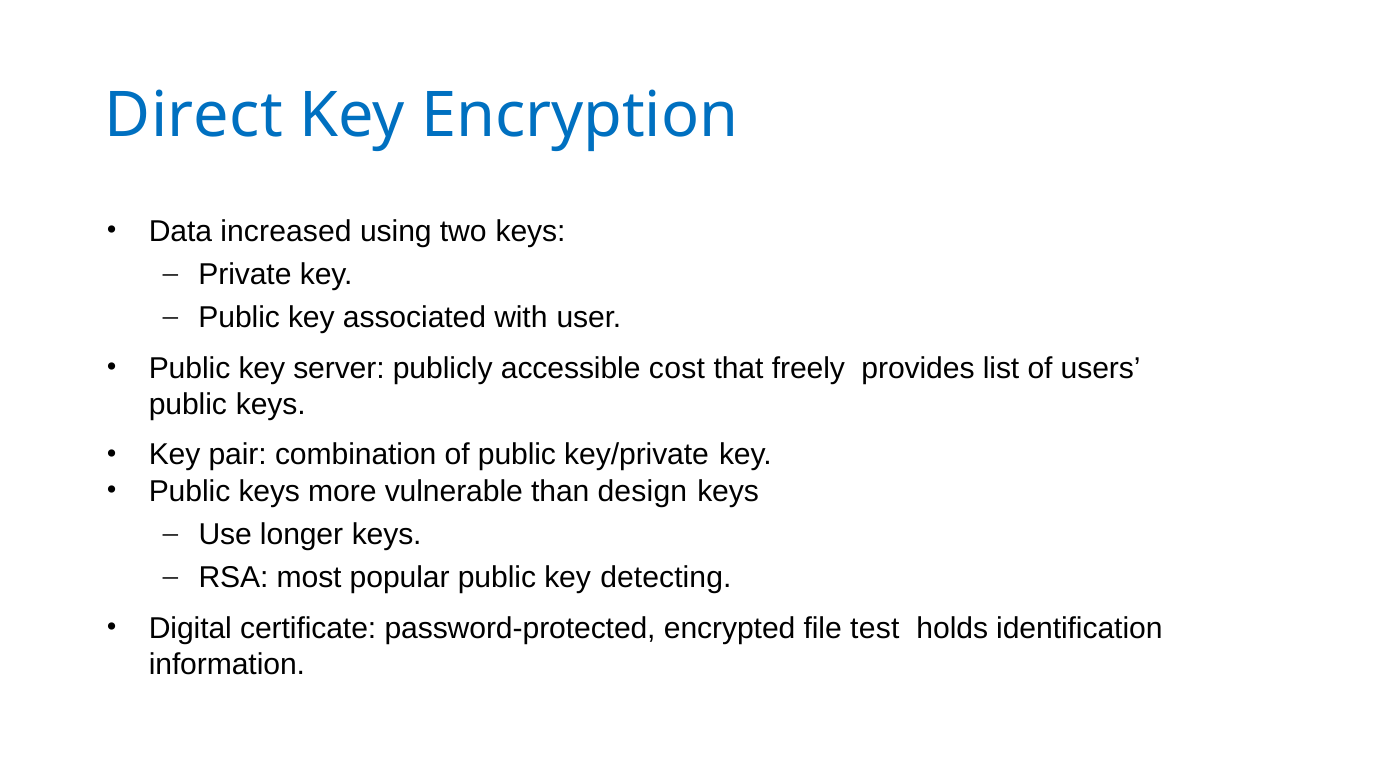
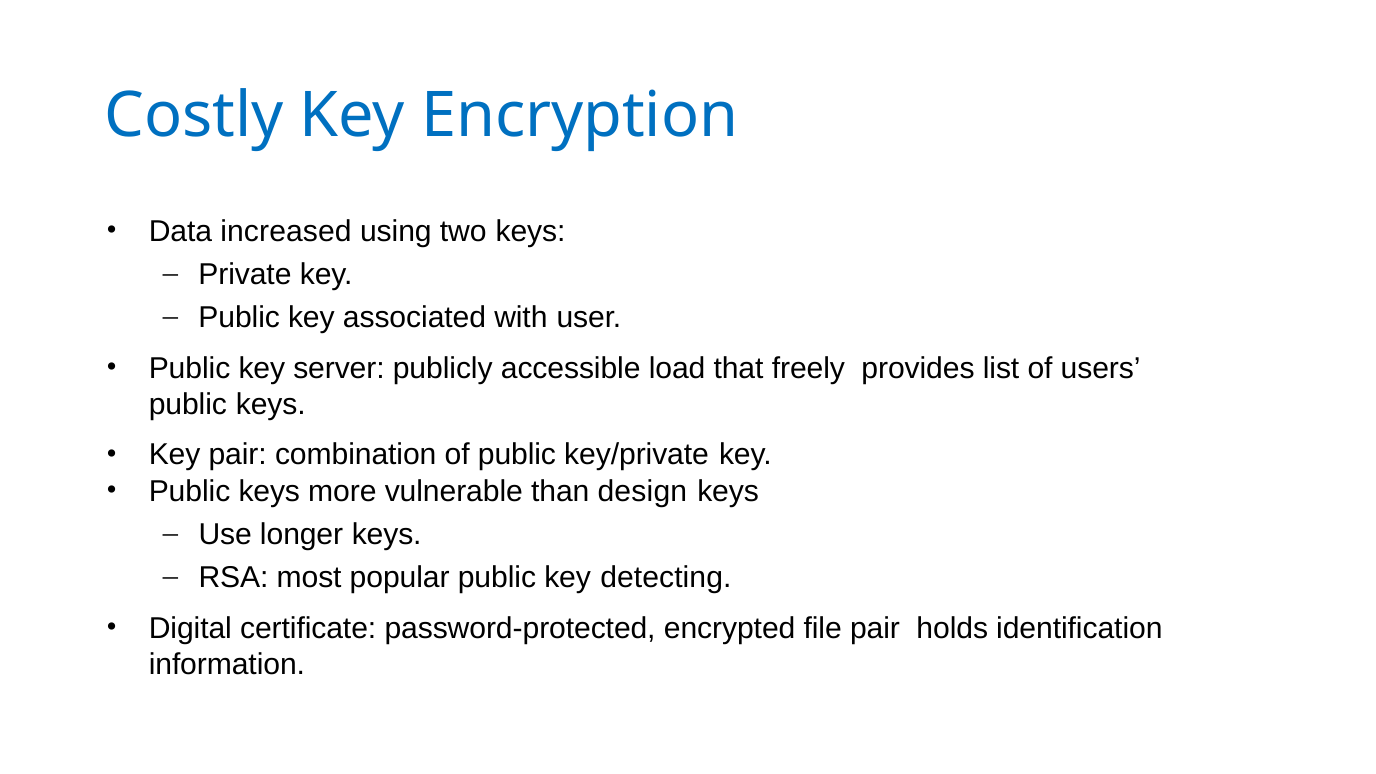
Direct: Direct -> Costly (194, 116)
cost: cost -> load (677, 368)
file test: test -> pair (875, 628)
